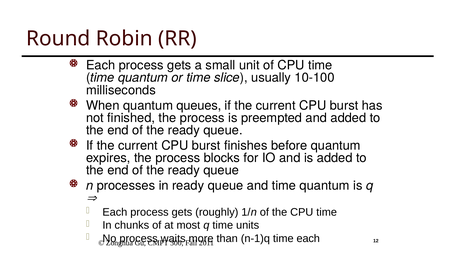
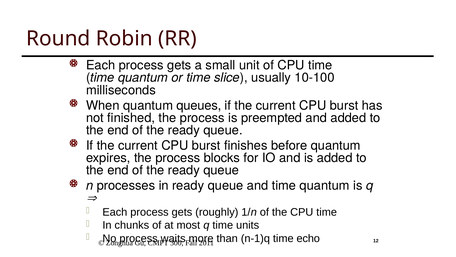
time each: each -> echo (308, 238)
